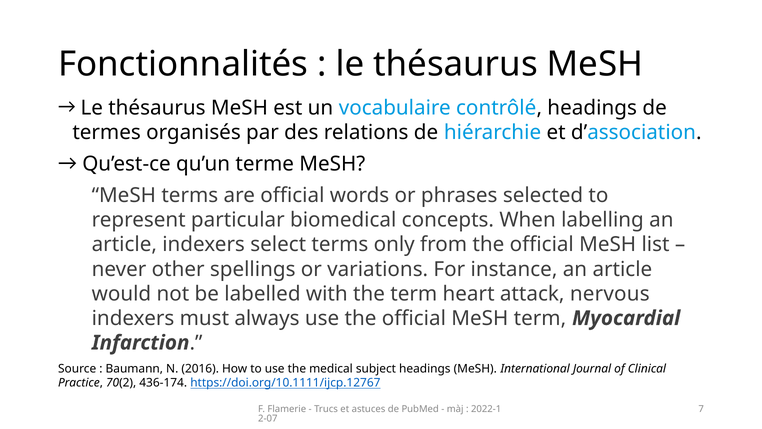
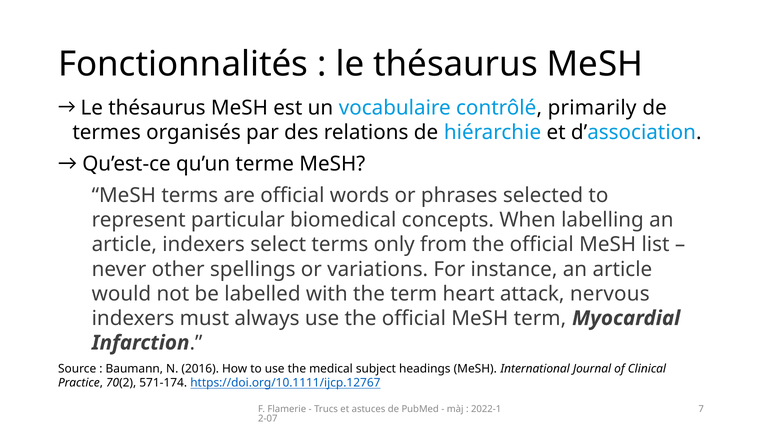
contrôlé headings: headings -> primarily (592, 108)
436‑174: 436‑174 -> 571‑174 (163, 382)
